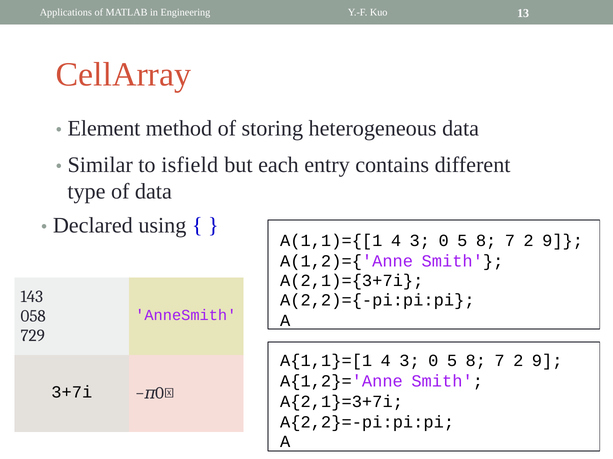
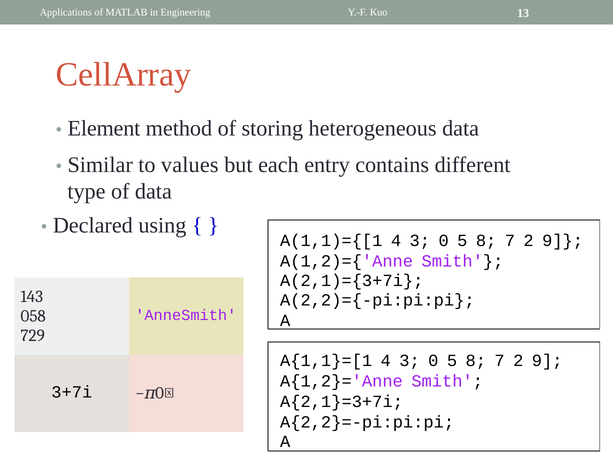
isfield: isfield -> values (190, 165)
